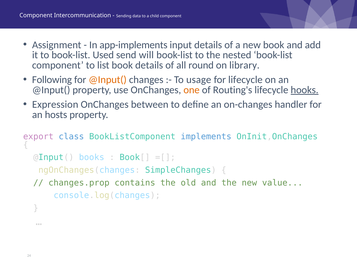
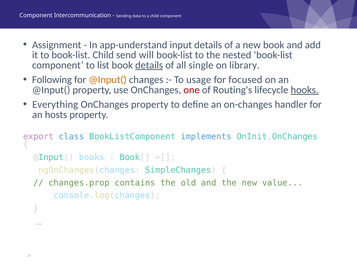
app-implements: app-implements -> app-understand (133, 45)
book-list Used: Used -> Child (103, 55)
details underline: none -> present (149, 65)
round: round -> single (201, 65)
for lifecycle: lifecycle -> focused (245, 80)
one colour: orange -> red (192, 90)
Expression: Expression -> Everything (55, 104)
OnChanges between: between -> property (150, 104)
